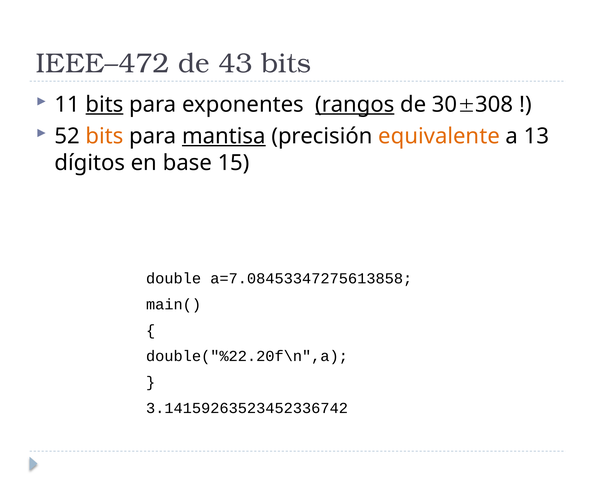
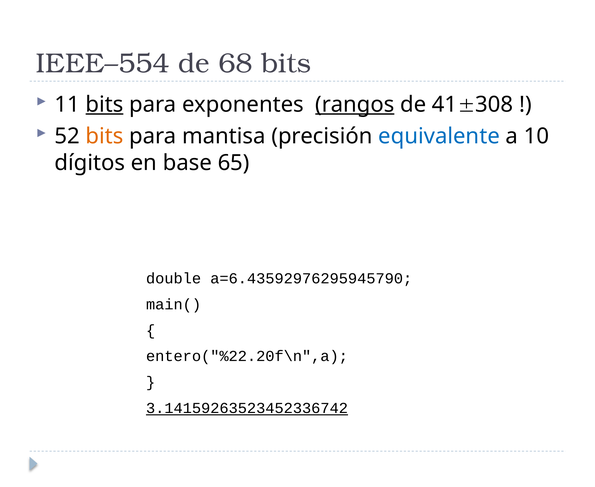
IEEE–472: IEEE–472 -> IEEE–554 (103, 63)
43: 43 -> 68 (235, 63)
30: 30 -> 41 (445, 104)
mantisa underline: present -> none (224, 136)
equivalente colour: orange -> blue (439, 136)
13: 13 -> 10 (536, 136)
15: 15 -> 65 (234, 163)
a=7.08453347275613858: a=7.08453347275613858 -> a=6.43592976295945790 (311, 278)
double("%22.20f\n",a: double("%22.20f\n",a -> entero("%22.20f\n",a (247, 356)
3.14159263523452336742 underline: none -> present (247, 408)
